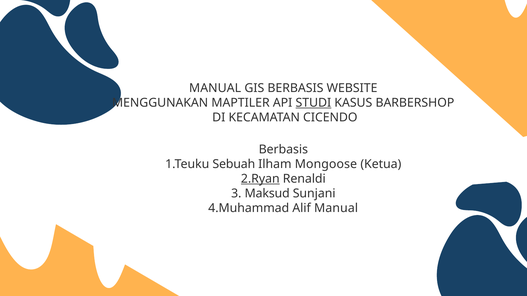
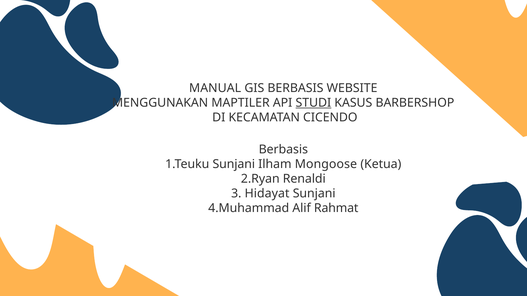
1.Teuku Sebuah: Sebuah -> Sunjani (234, 164)
2.Ryan underline: present -> none (260, 179)
Maksud: Maksud -> Hidayat (267, 194)
Alif Manual: Manual -> Rahmat (336, 209)
